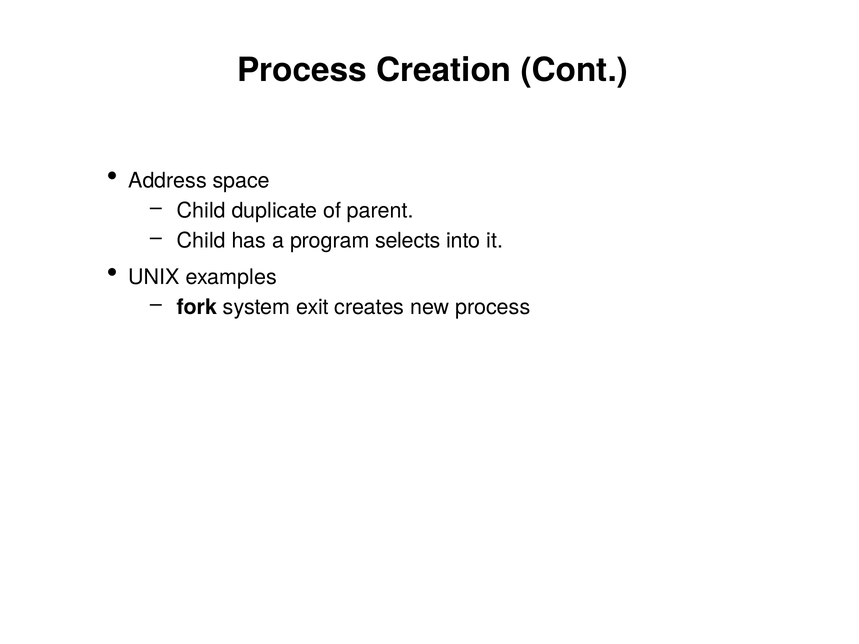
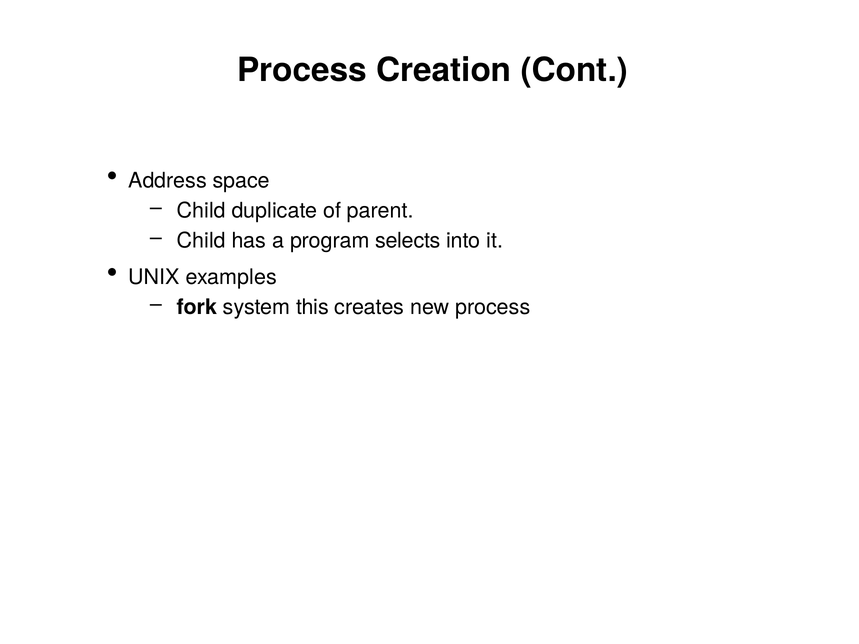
exit: exit -> this (312, 307)
